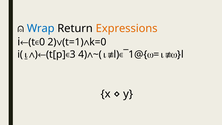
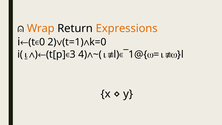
Wrap colour: blue -> orange (41, 28)
